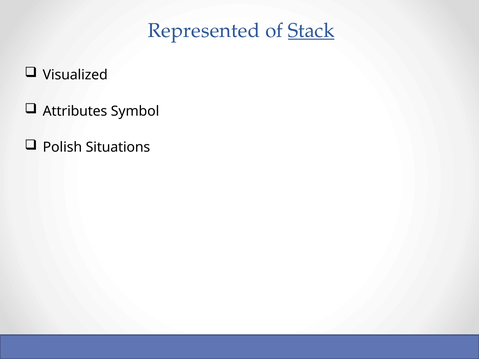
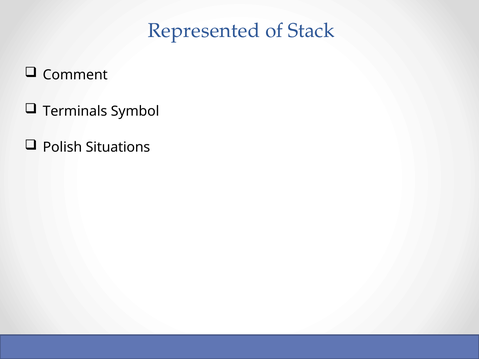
Stack underline: present -> none (311, 31)
Visualized: Visualized -> Comment (75, 75)
Attributes: Attributes -> Terminals (75, 111)
